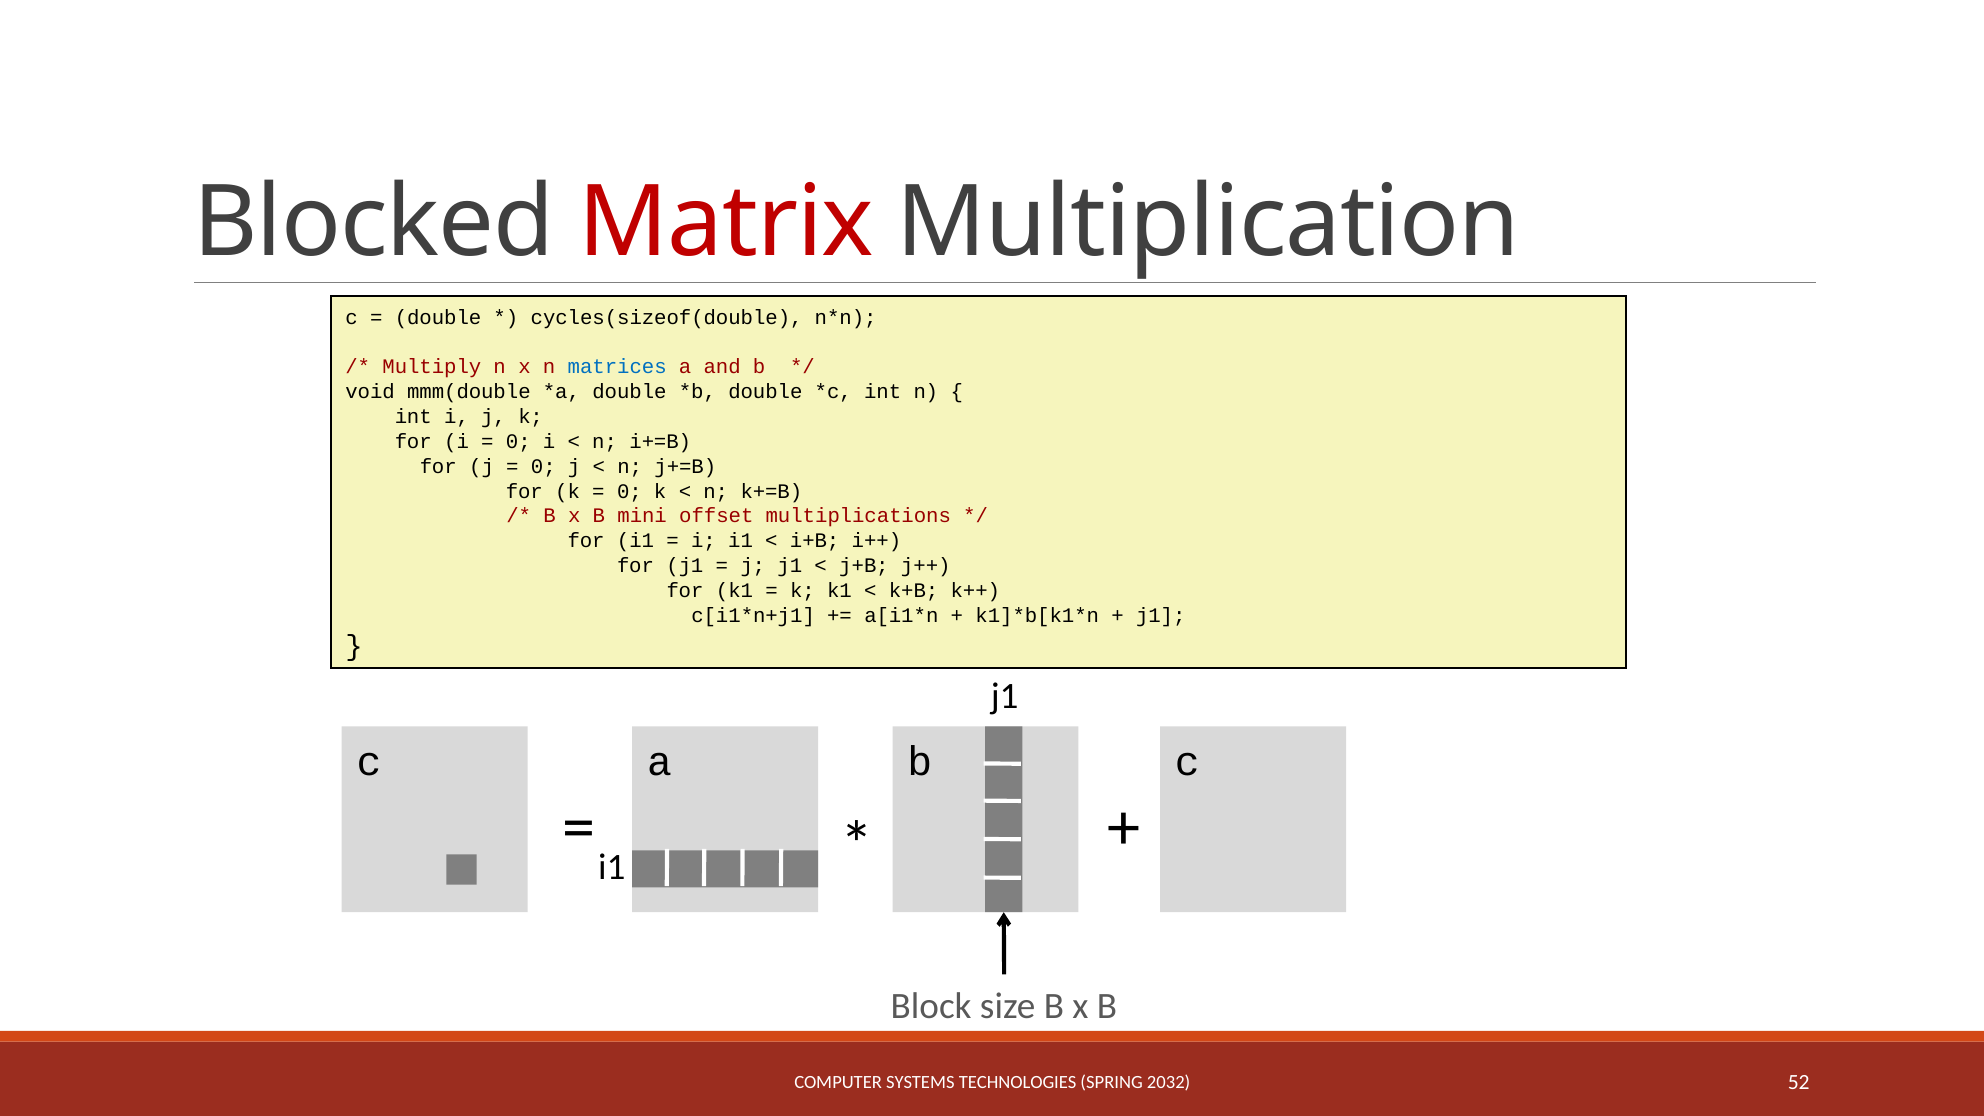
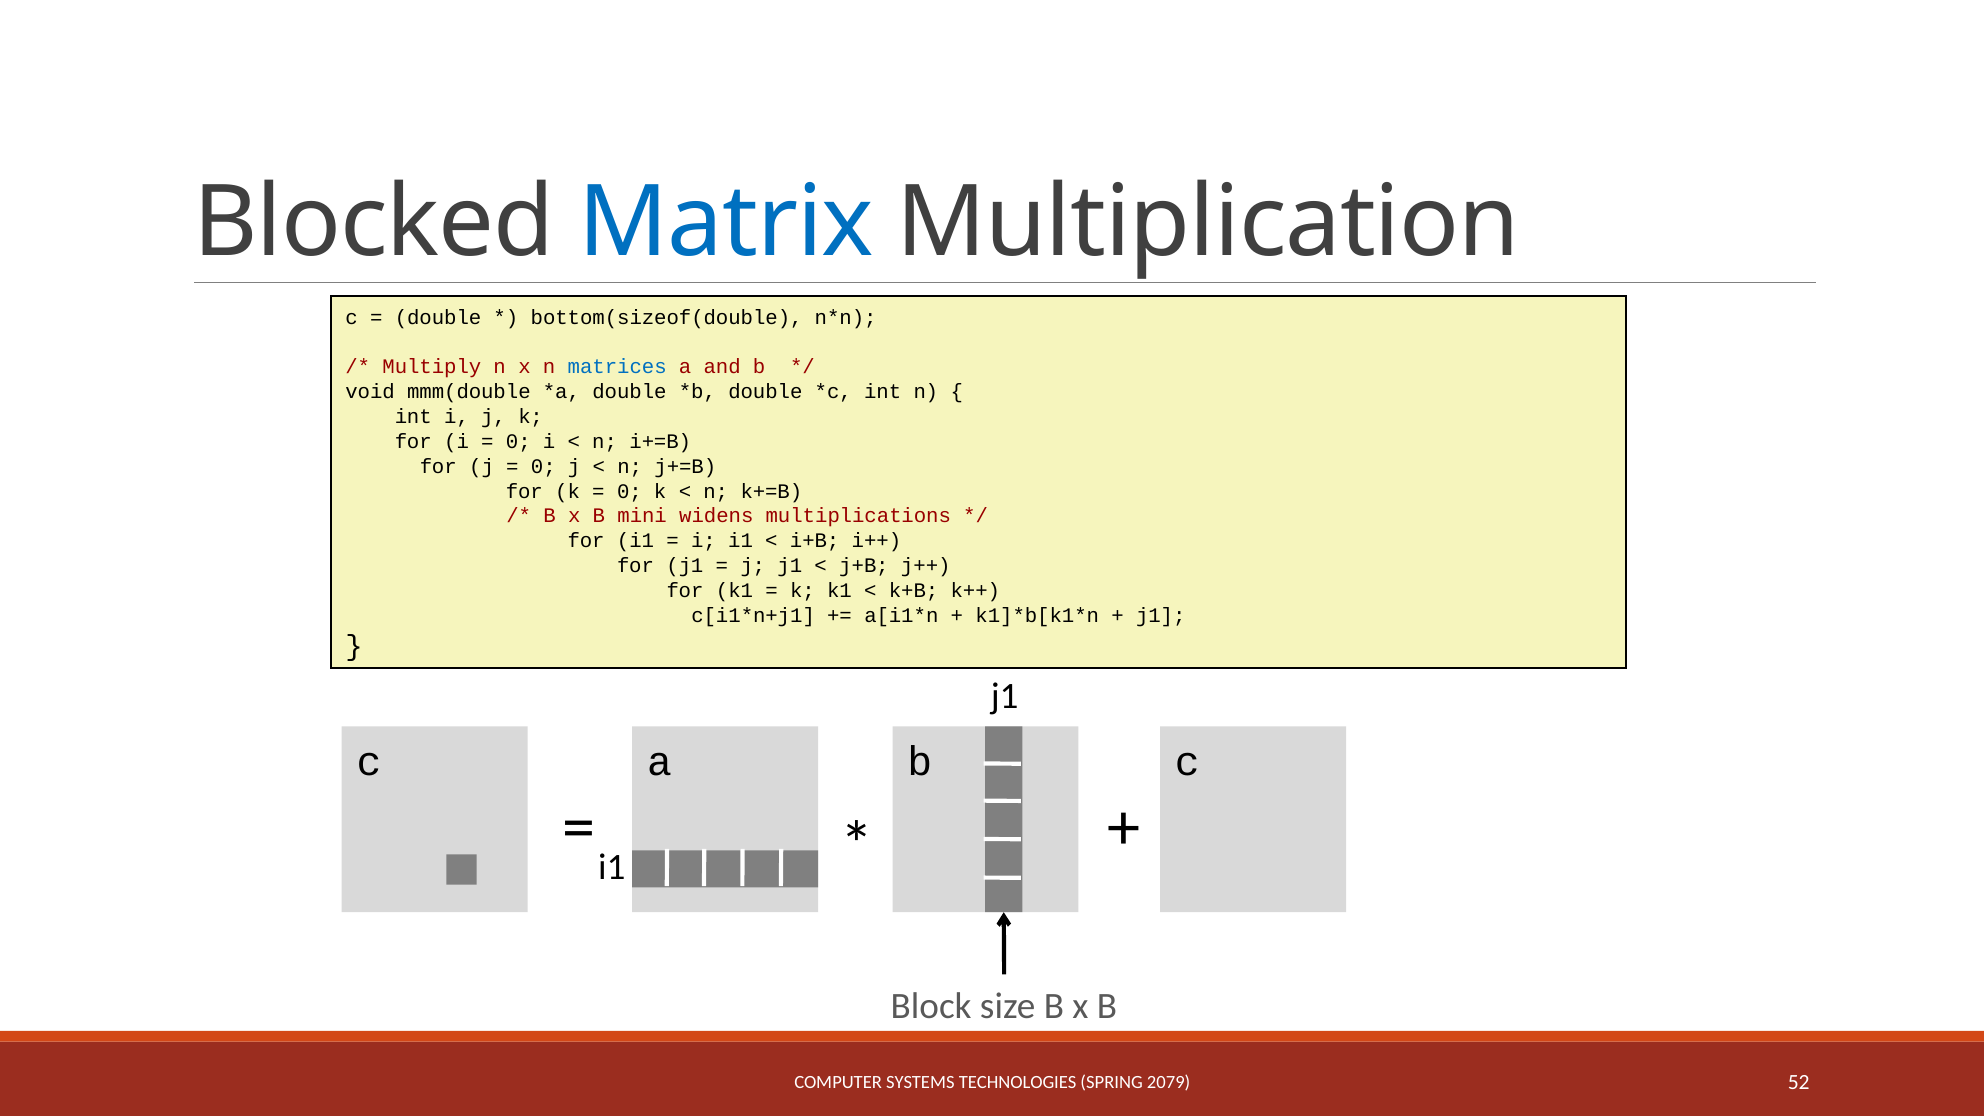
Matrix colour: red -> blue (726, 222)
cycles(sizeof(double: cycles(sizeof(double -> bottom(sizeof(double (667, 317)
offset: offset -> widens (716, 516)
2032: 2032 -> 2079 (1169, 1082)
